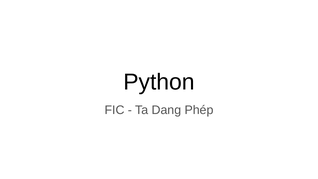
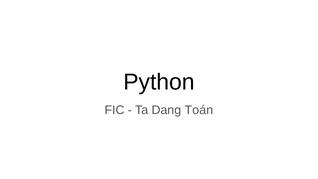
Phép: Phép -> Toán (199, 110)
